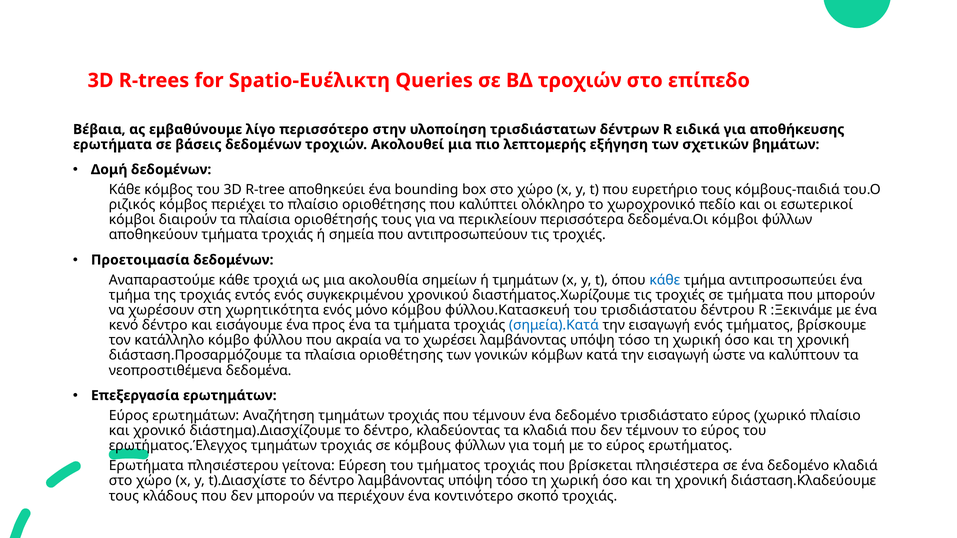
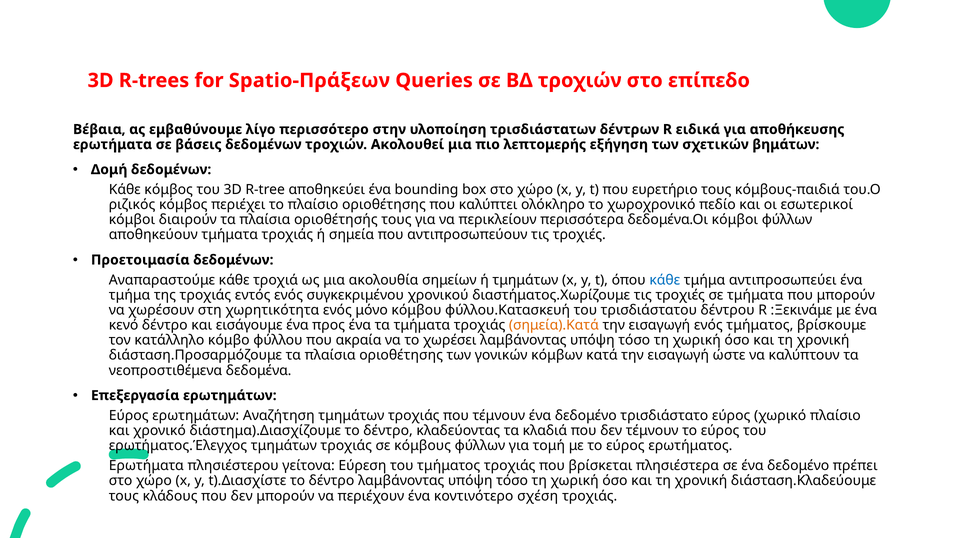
Spatio-Ευέλικτη: Spatio-Ευέλικτη -> Spatio-Πράξεων (309, 81)
σημεία).Κατά colour: blue -> orange (554, 325)
δεδομένο κλαδιά: κλαδιά -> πρέπει (855, 466)
σκοπό: σκοπό -> σχέση (538, 496)
